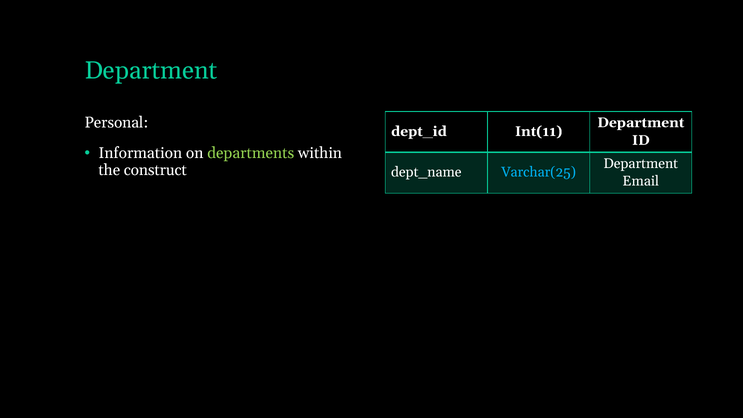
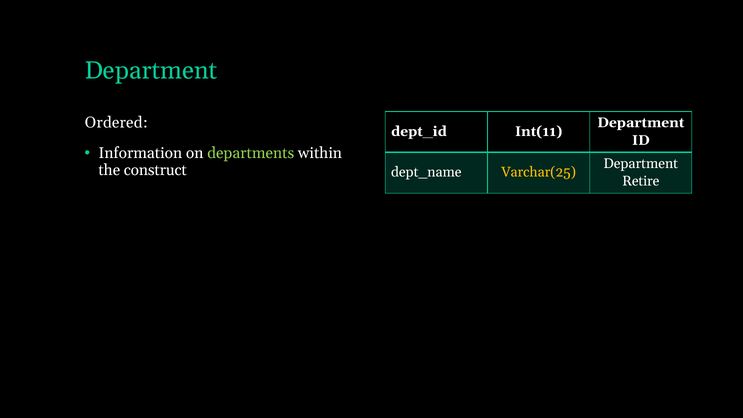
Personal: Personal -> Ordered (116, 123)
Varchar(25 colour: light blue -> yellow (539, 172)
Email: Email -> Retire (641, 181)
